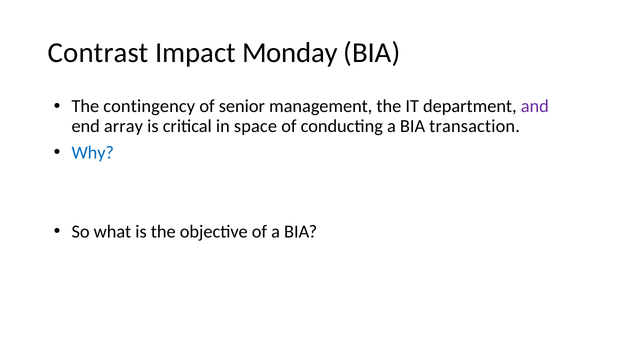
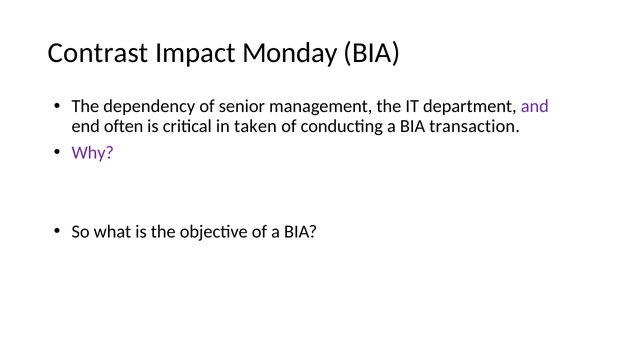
contingency: contingency -> dependency (149, 106)
array: array -> often (124, 126)
space: space -> taken (255, 126)
Why colour: blue -> purple (93, 152)
